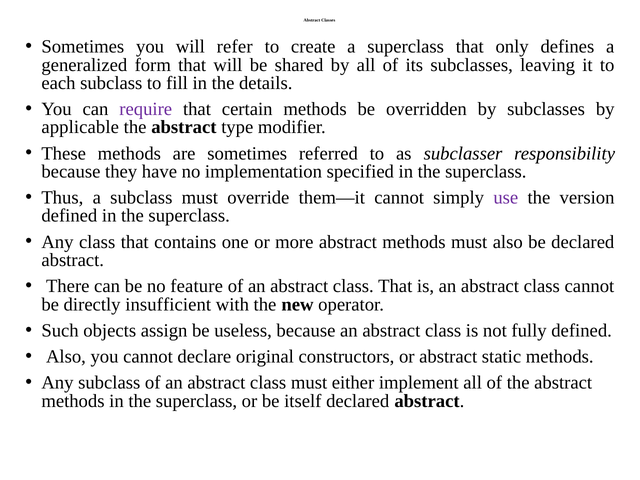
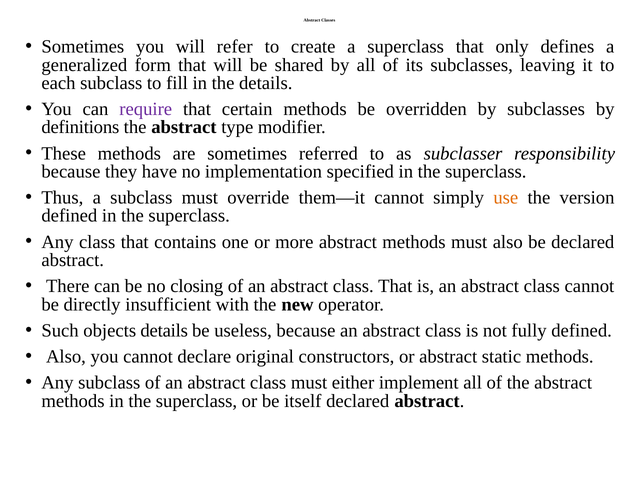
applicable: applicable -> definitions (80, 127)
use colour: purple -> orange (506, 198)
feature: feature -> closing (197, 286)
objects assign: assign -> details (164, 330)
